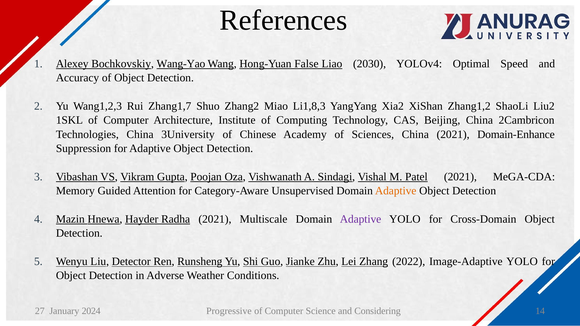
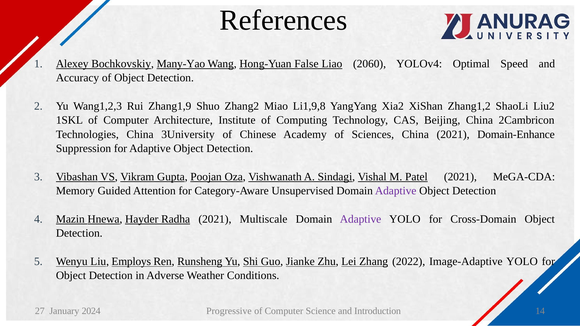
Wang-Yao: Wang-Yao -> Many-Yao (181, 64)
2030: 2030 -> 2060 (370, 64)
Zhang1,7: Zhang1,7 -> Zhang1,9 (170, 106)
Li1,8,3: Li1,8,3 -> Li1,9,8 (309, 106)
Adaptive colour: orange -> purple (396, 191)
Detector: Detector -> Employs (131, 262)
Considering: Considering -> Introduction (378, 311)
